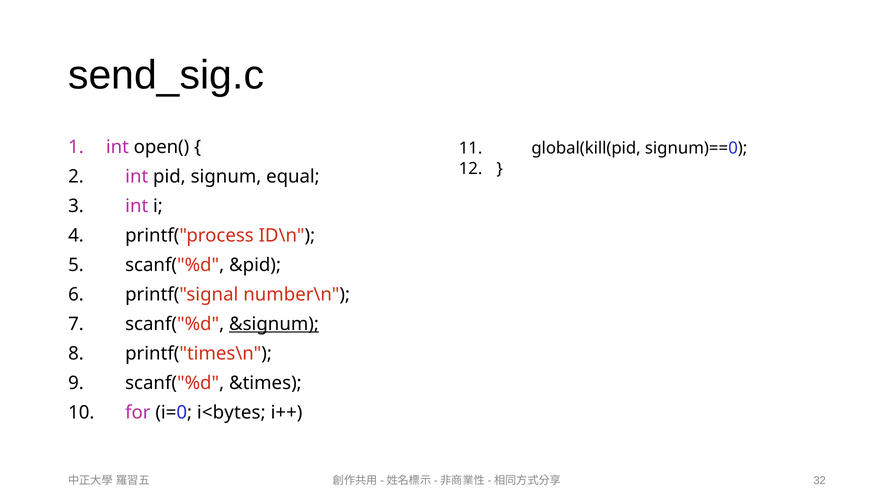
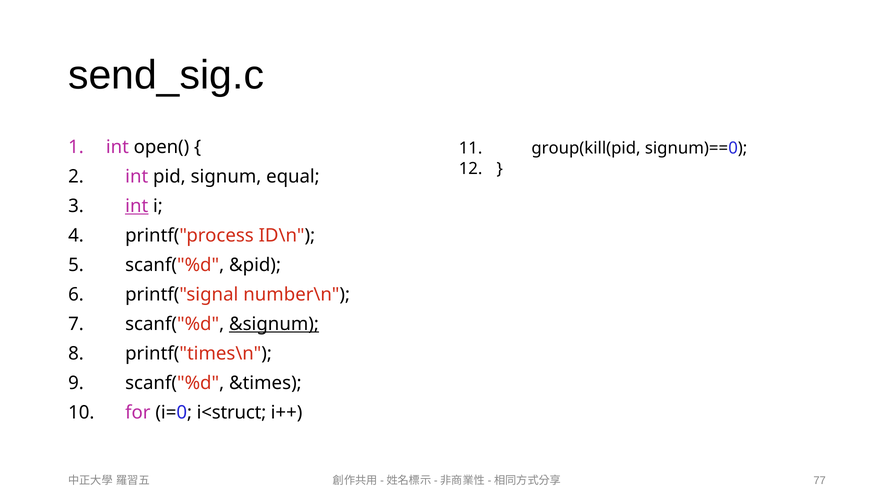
global(kill(pid: global(kill(pid -> group(kill(pid (586, 148)
int underline: none -> present (137, 206)
i<bytes: i<bytes -> i<struct (231, 412)
32: 32 -> 77 (820, 480)
